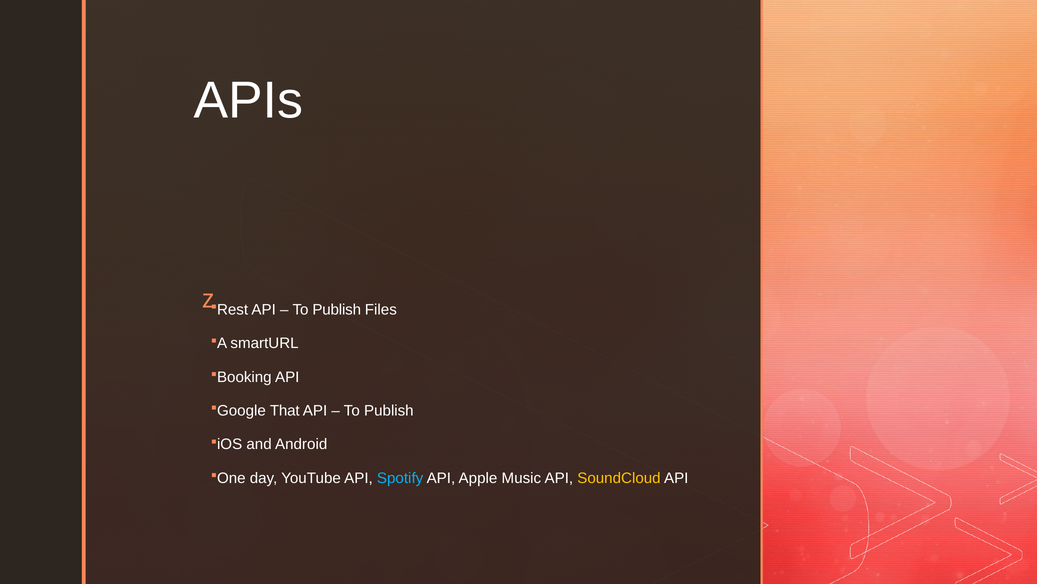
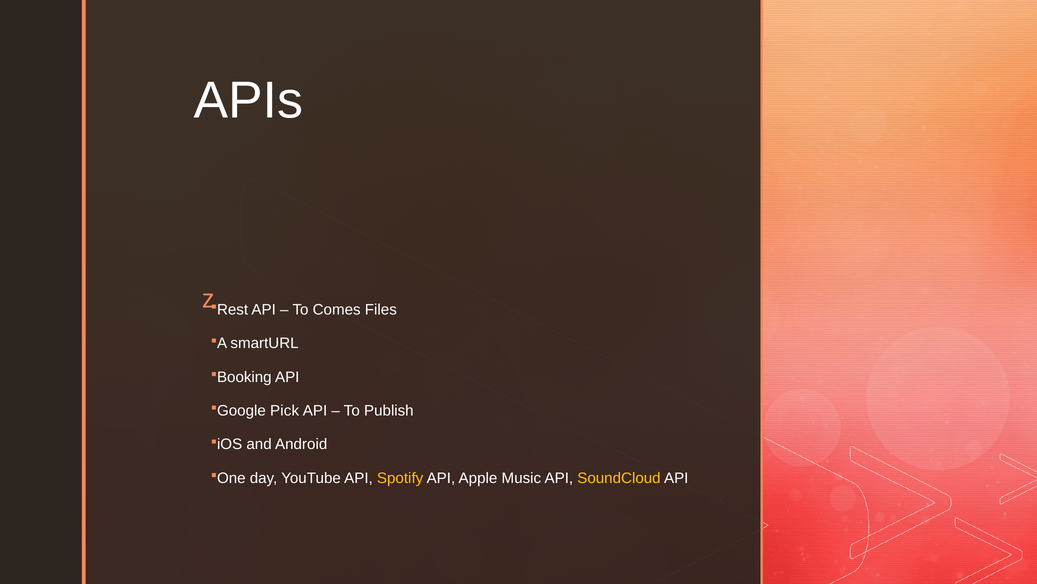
Publish: Publish -> Comes (337, 309)
That: That -> Pick (285, 410)
Spotify colour: light blue -> yellow (400, 478)
